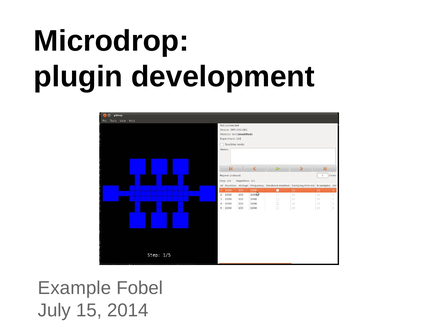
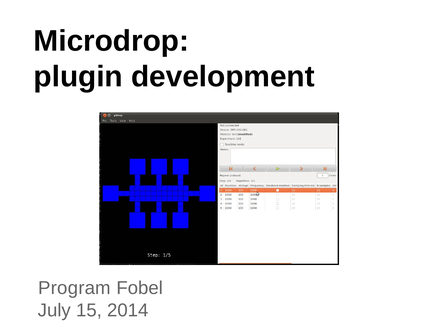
Example: Example -> Program (75, 288)
